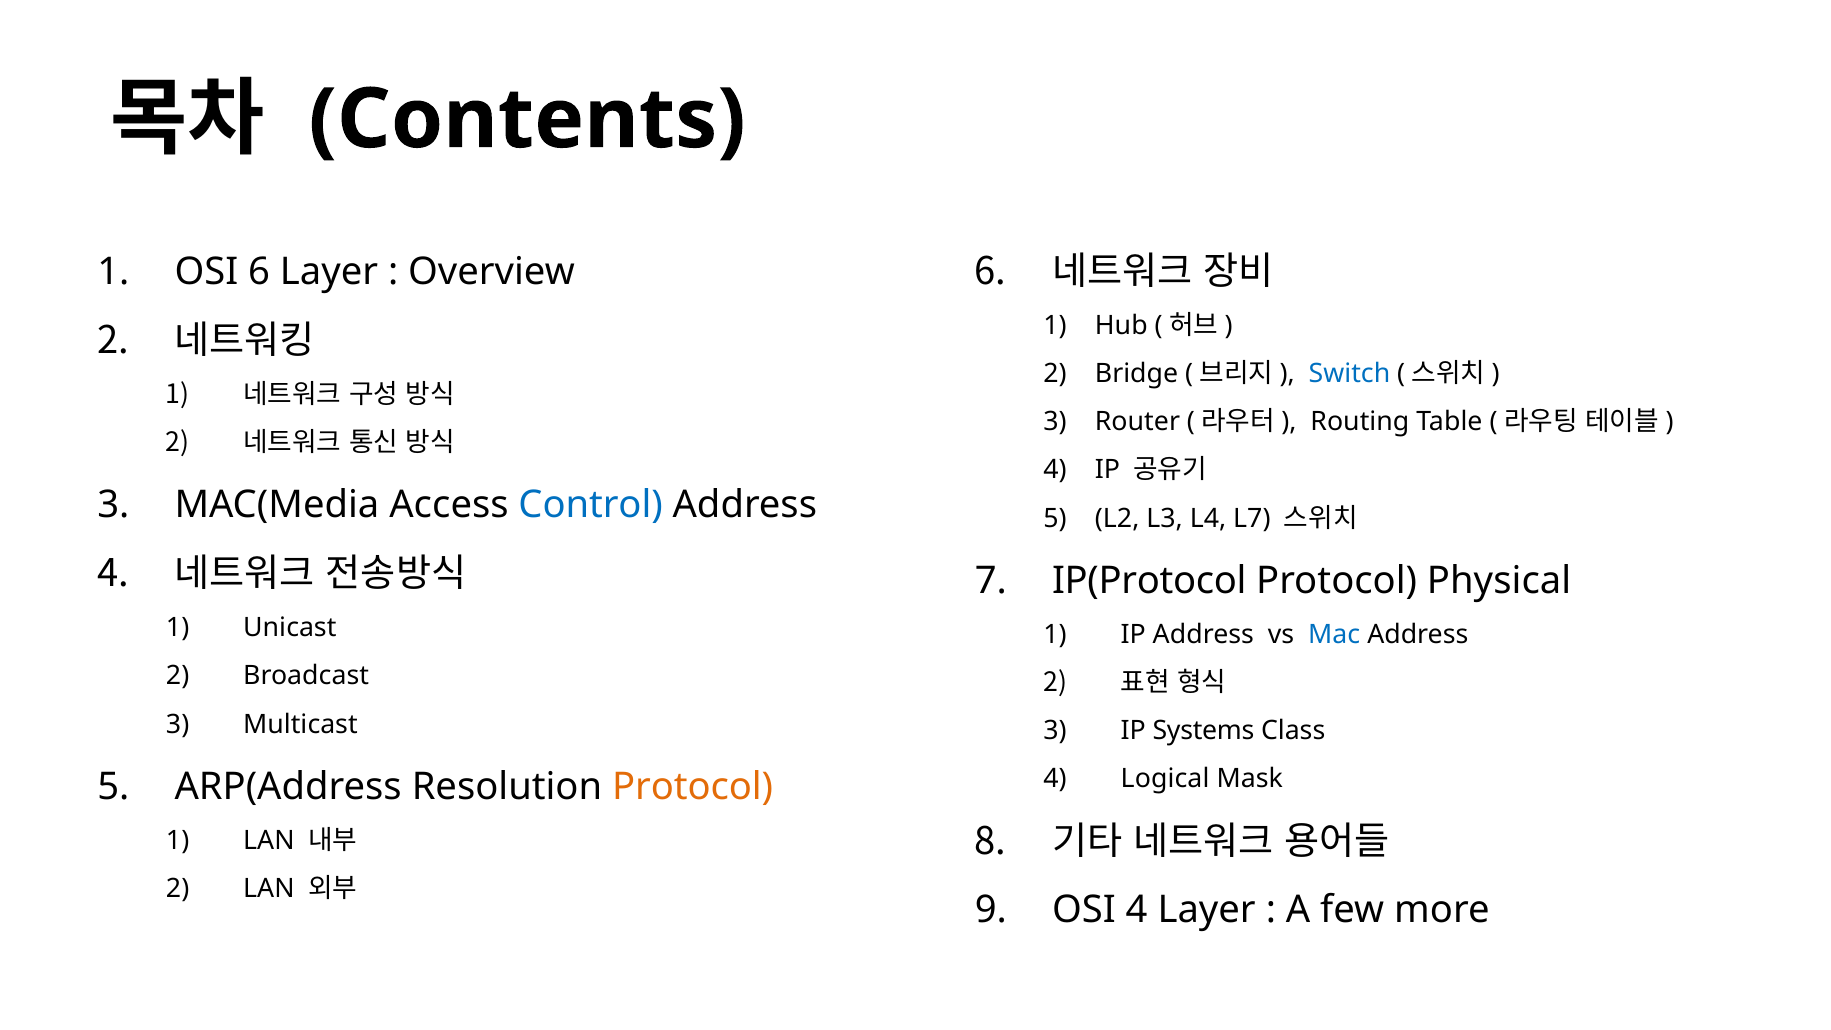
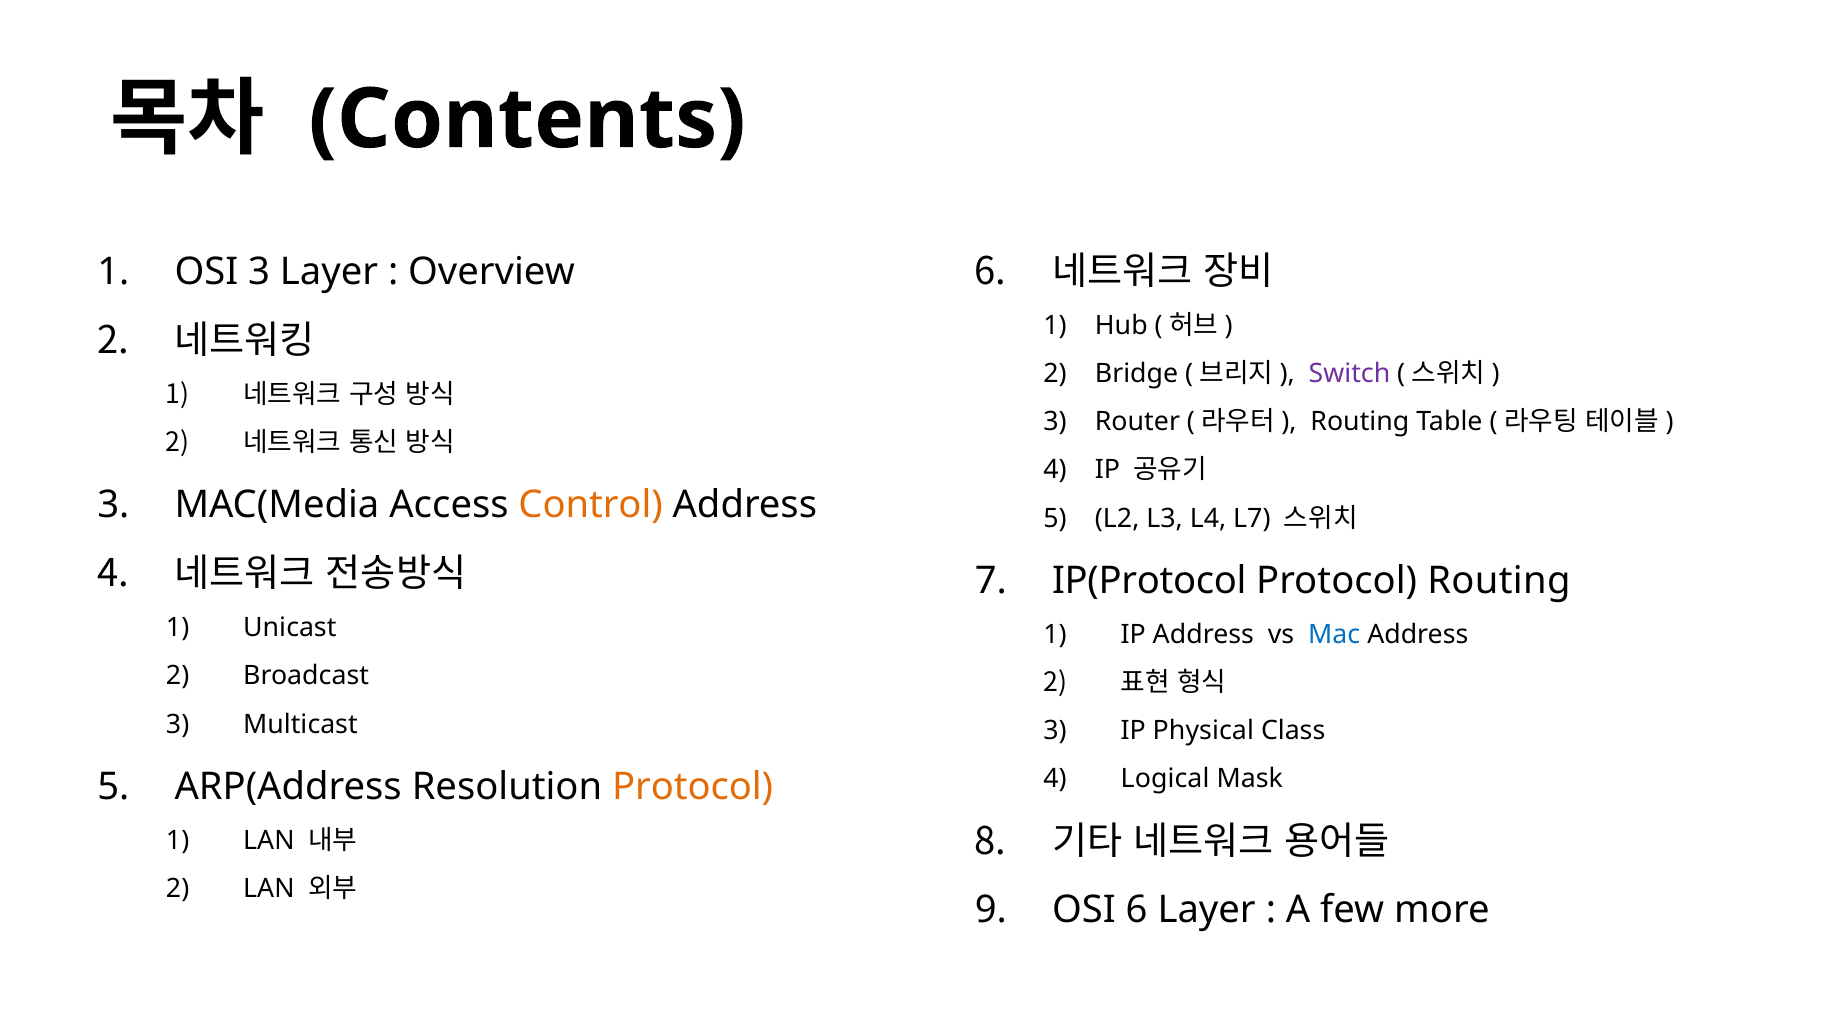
OSI 6: 6 -> 3 (259, 272)
Switch colour: blue -> purple (1349, 374)
Control colour: blue -> orange (591, 505)
Protocol Physical: Physical -> Routing (1499, 581)
Systems: Systems -> Physical (1203, 731)
OSI 4: 4 -> 6 (1137, 910)
